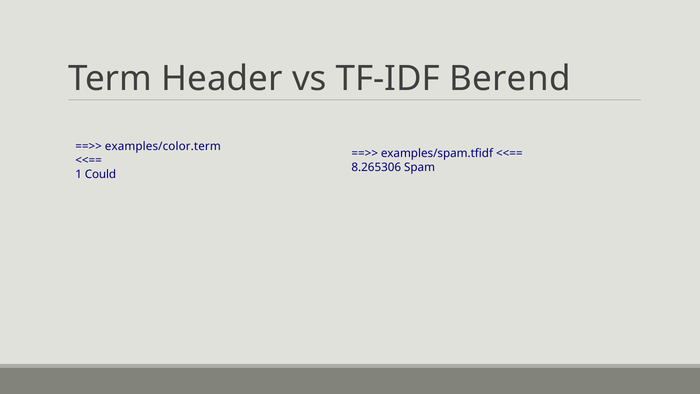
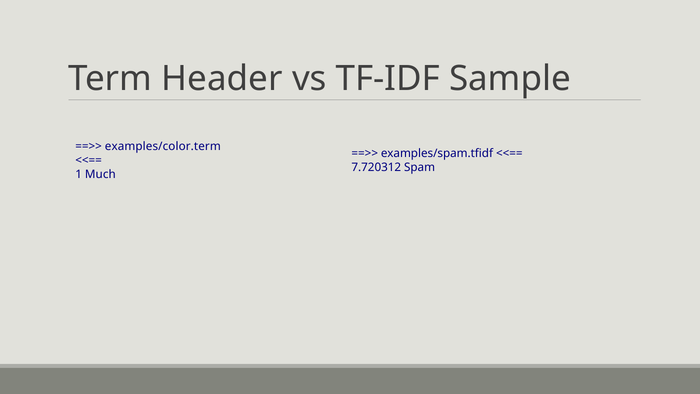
Berend: Berend -> Sample (510, 78)
8.265306: 8.265306 -> 7.720312 (376, 167)
Could: Could -> Much (100, 174)
